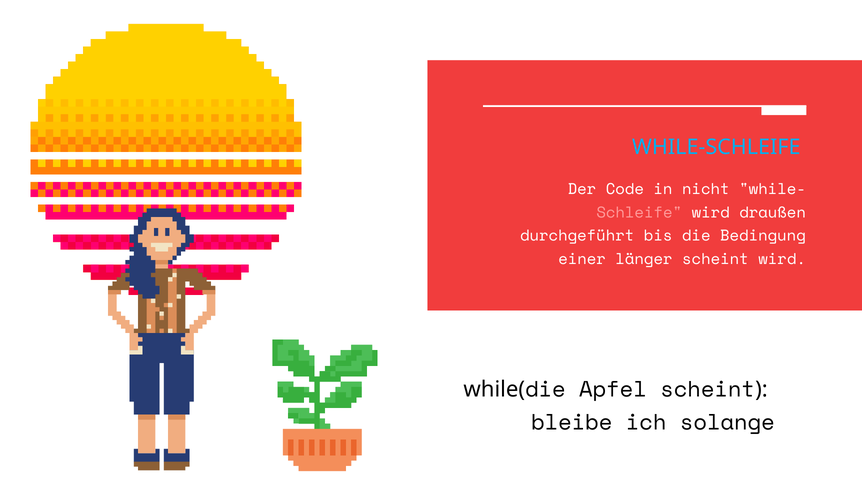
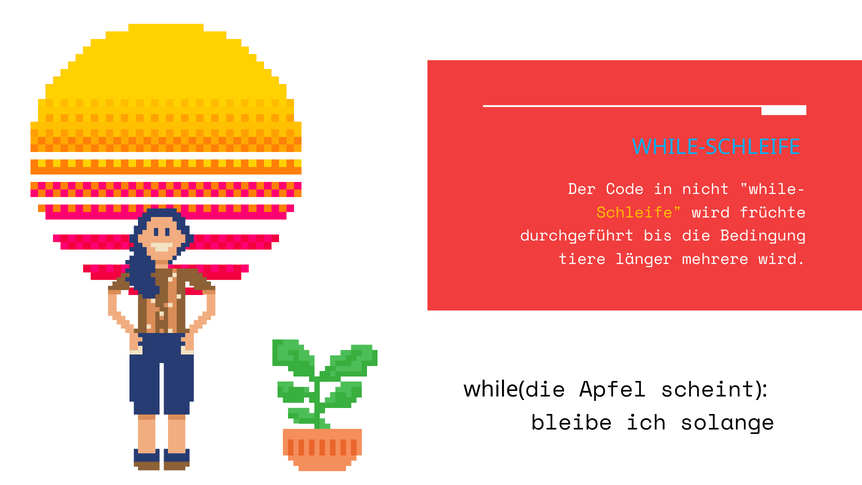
Schleife colour: pink -> yellow (639, 212)
draußen: draußen -> früchte (773, 212)
einer: einer -> tiere (582, 259)
länger scheint: scheint -> mehrere (715, 259)
